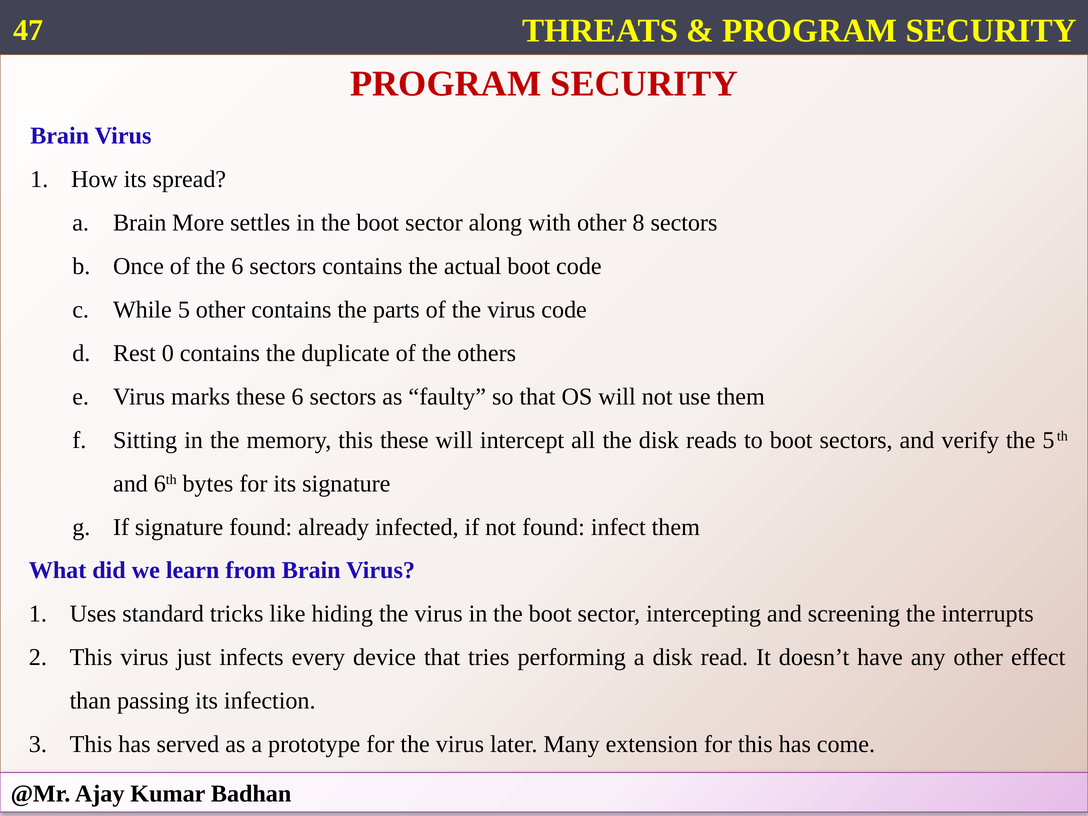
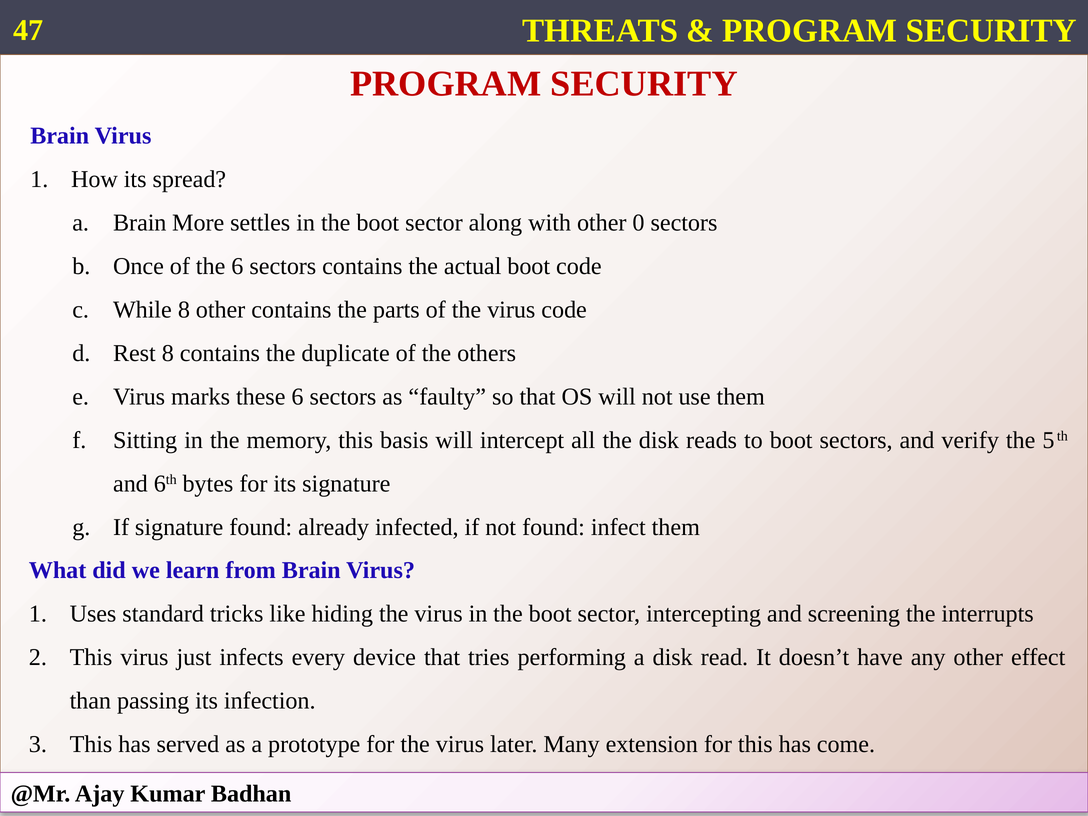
8: 8 -> 0 (638, 223)
While 5: 5 -> 8 (184, 310)
Rest 0: 0 -> 8 (168, 353)
this these: these -> basis (404, 440)
